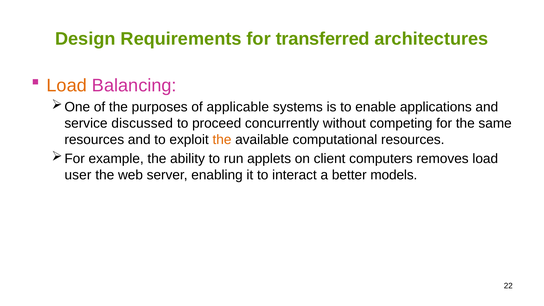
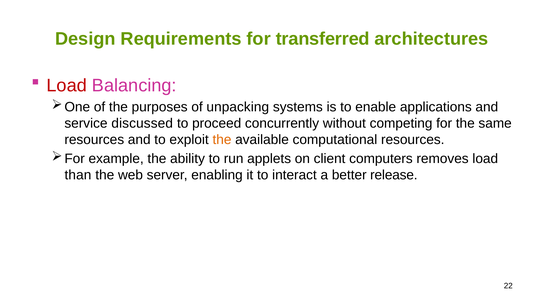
Load colour: orange -> red (67, 86)
applicable: applicable -> unpacking (238, 107)
user: user -> than (78, 175)
models: models -> release (394, 175)
